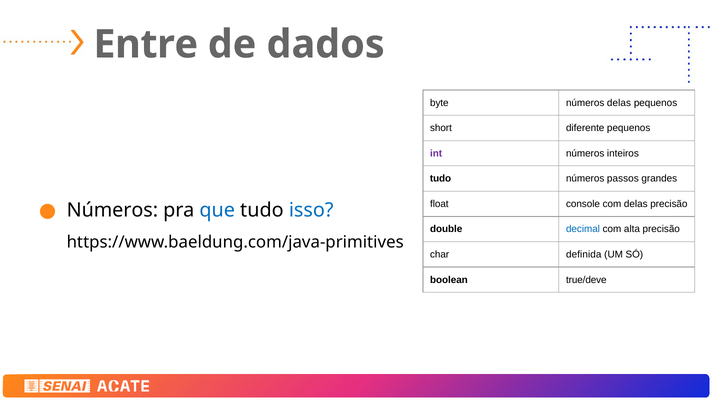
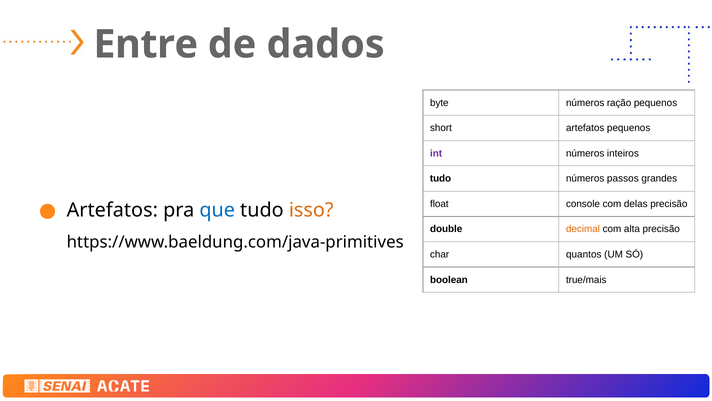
números delas: delas -> ração (619, 103)
short diferente: diferente -> artefatos (585, 128)
Números: Números -> Artefatos (112, 210)
isso colour: blue -> orange (311, 210)
decimal colour: blue -> orange (583, 229)
definida: definida -> quantos (584, 254)
true/deve: true/deve -> true/mais (586, 279)
